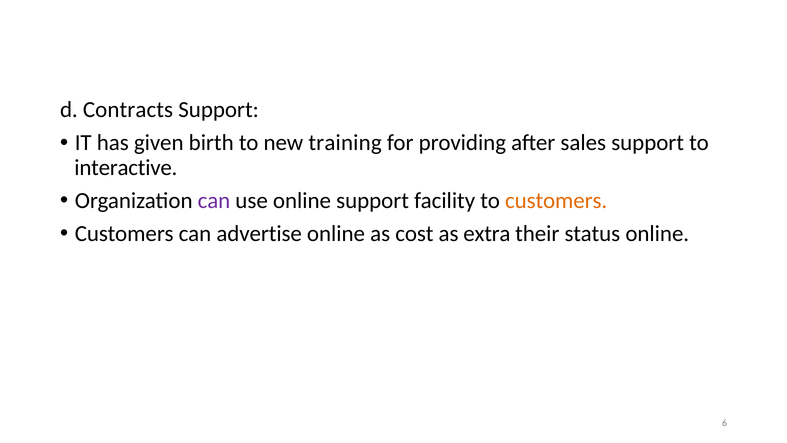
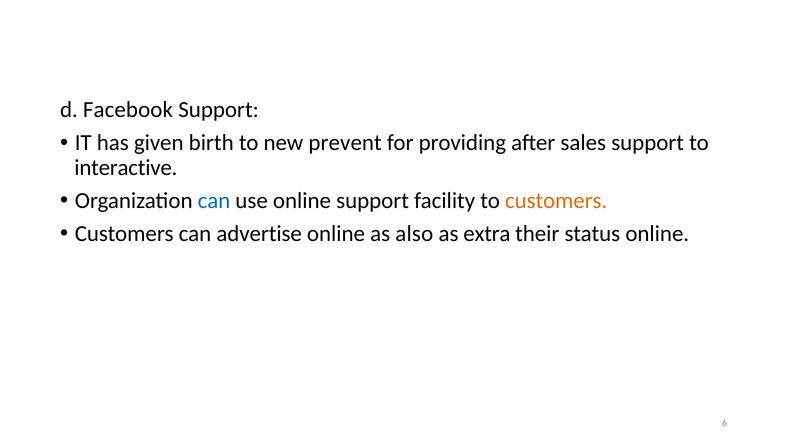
Contracts: Contracts -> Facebook (128, 110)
training: training -> prevent (345, 143)
can colour: purple -> blue (214, 201)
cost: cost -> also (414, 234)
